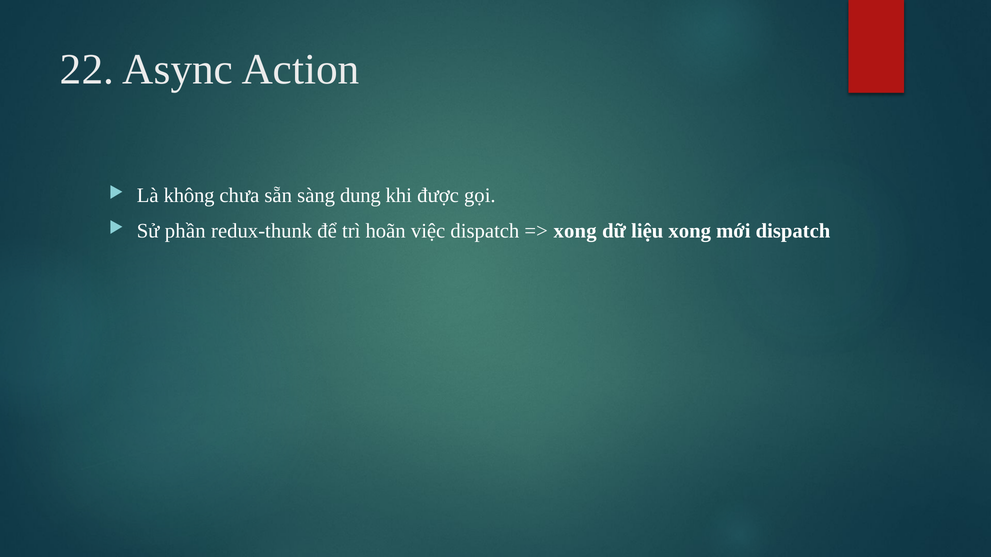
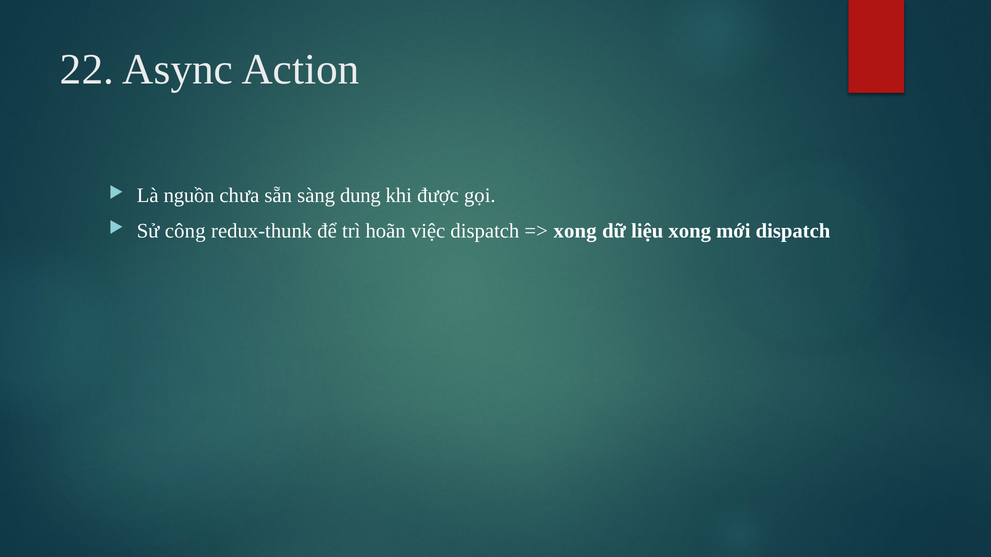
không: không -> nguồn (189, 196)
phần: phần -> công (185, 231)
